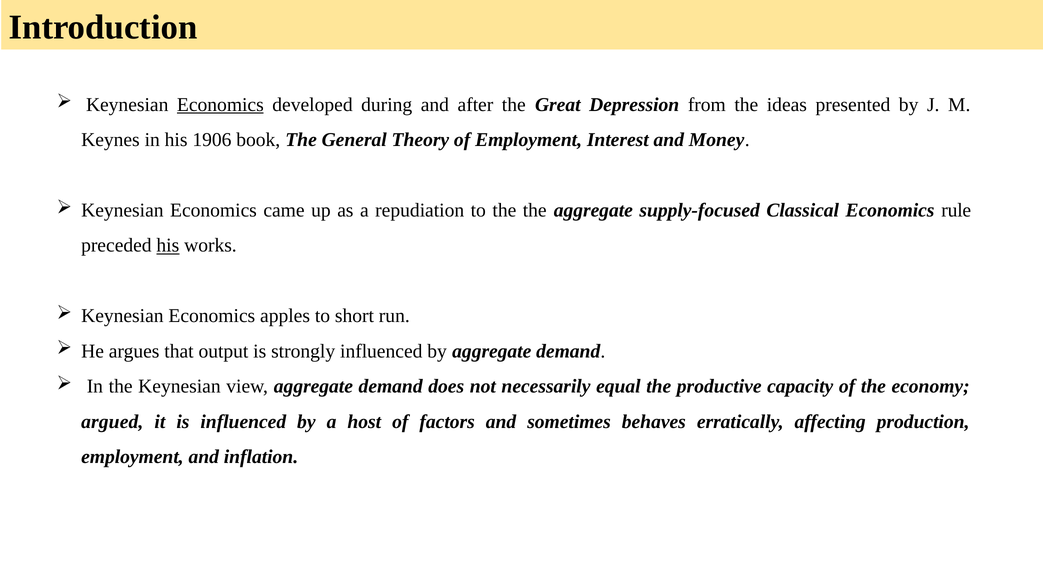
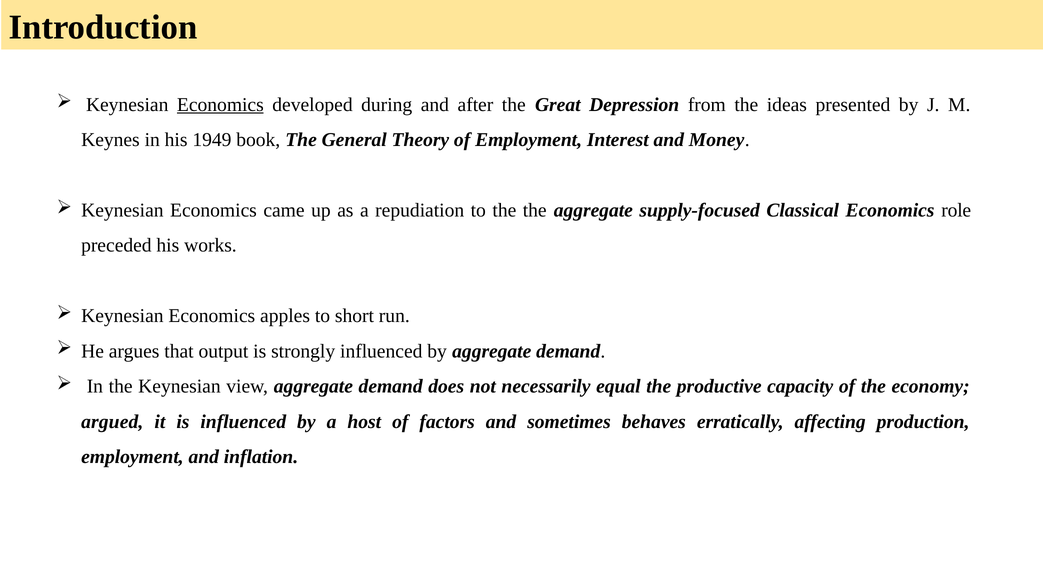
1906: 1906 -> 1949 (212, 140)
rule: rule -> role (956, 210)
his underline: present -> none (168, 245)
